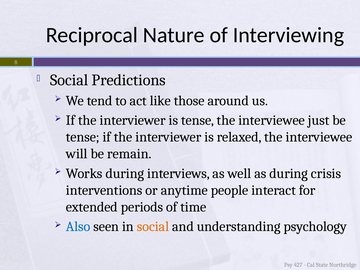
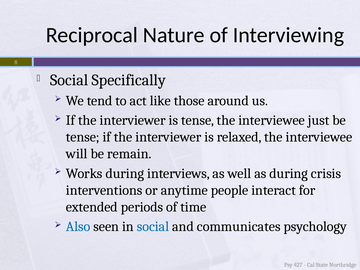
Predictions: Predictions -> Specifically (129, 80)
social colour: orange -> blue (153, 227)
understanding: understanding -> communicates (239, 227)
